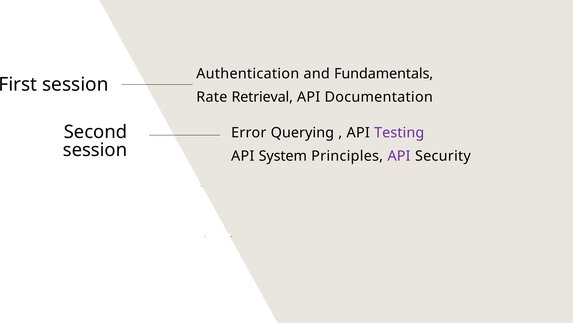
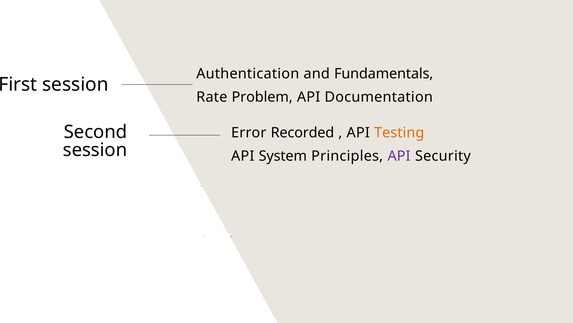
Retrieval: Retrieval -> Problem (262, 97)
Querying: Querying -> Recorded (302, 133)
Testing colour: purple -> orange (399, 133)
